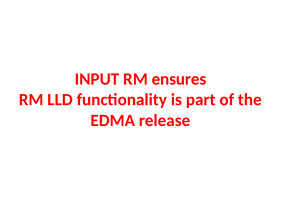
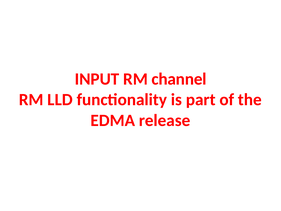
ensures: ensures -> channel (179, 79)
